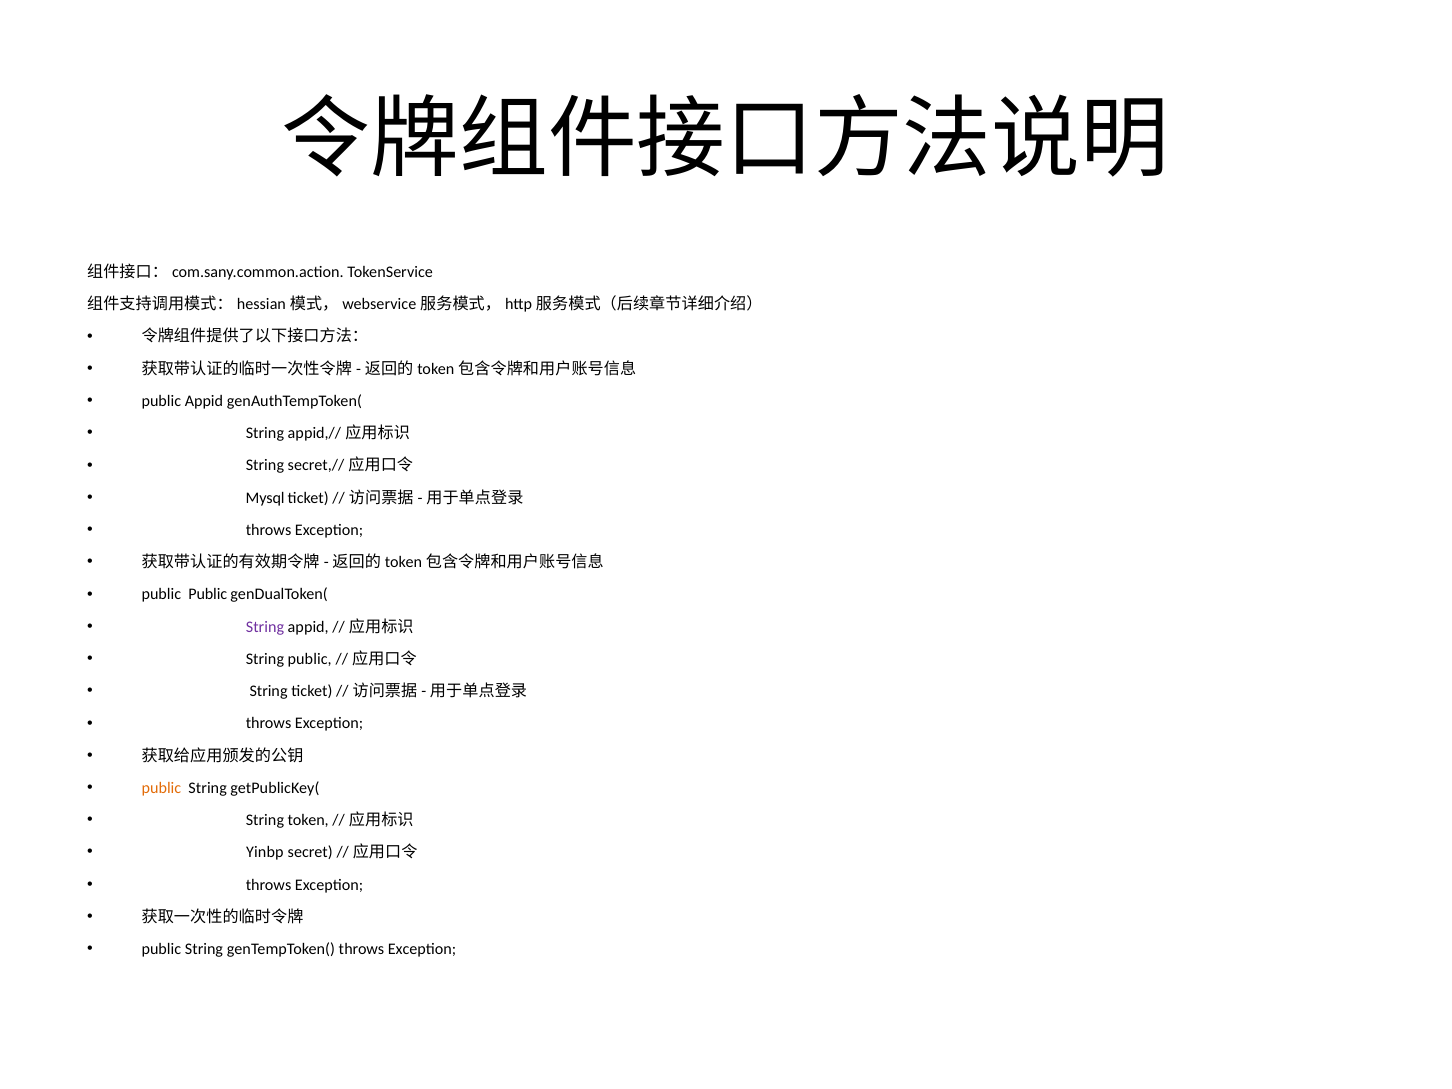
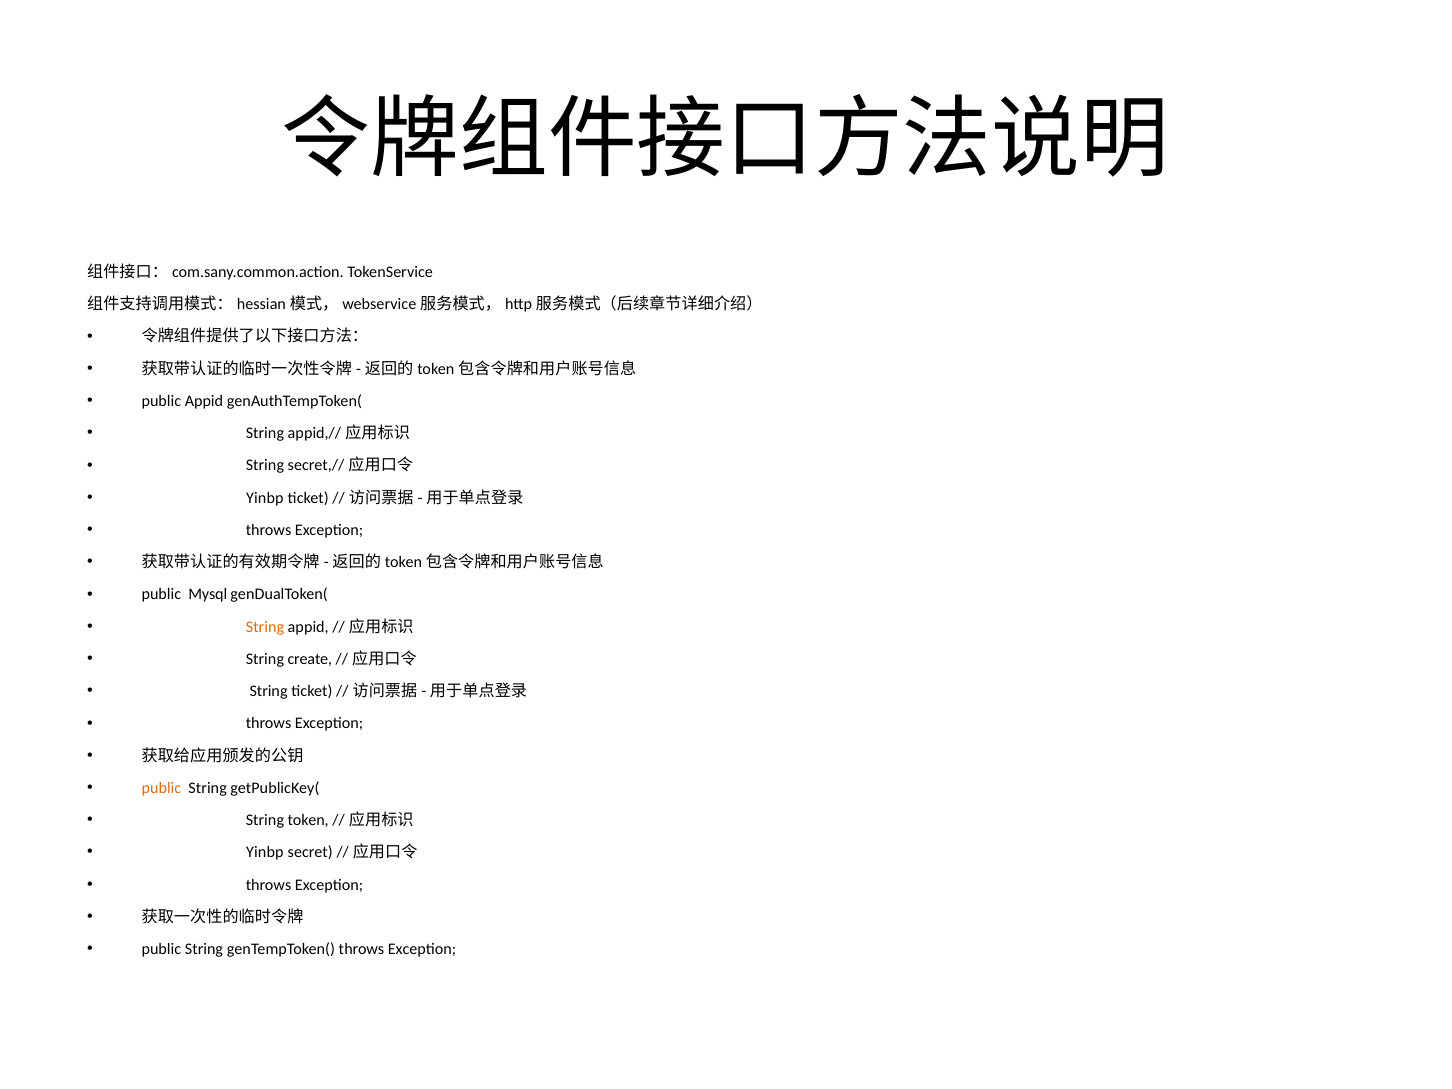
Mysql: Mysql -> Yinbp (265, 498)
public Public: Public -> Mysql (208, 595)
String colour: purple -> orange (265, 627)
String public: public -> create (310, 659)
